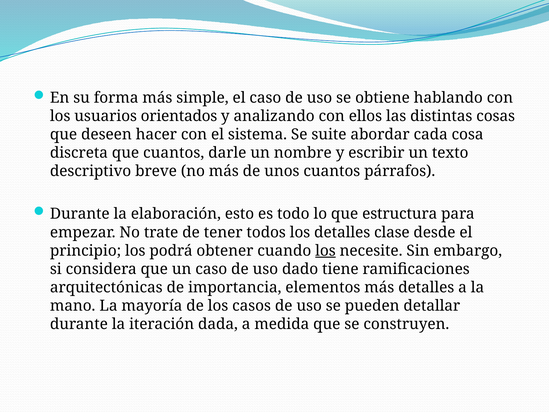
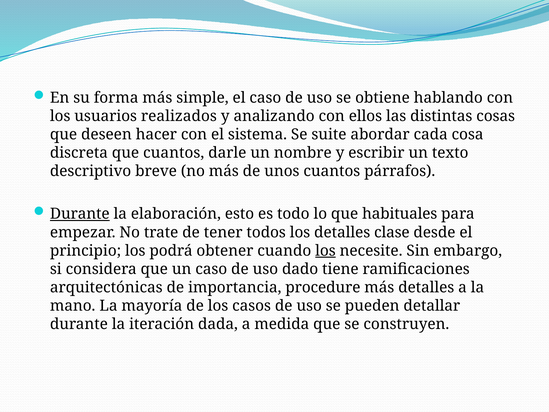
orientados: orientados -> realizados (179, 116)
Durante underline: none -> present (80, 214)
estructura: estructura -> habituales (400, 214)
elementos: elementos -> procedure (323, 287)
